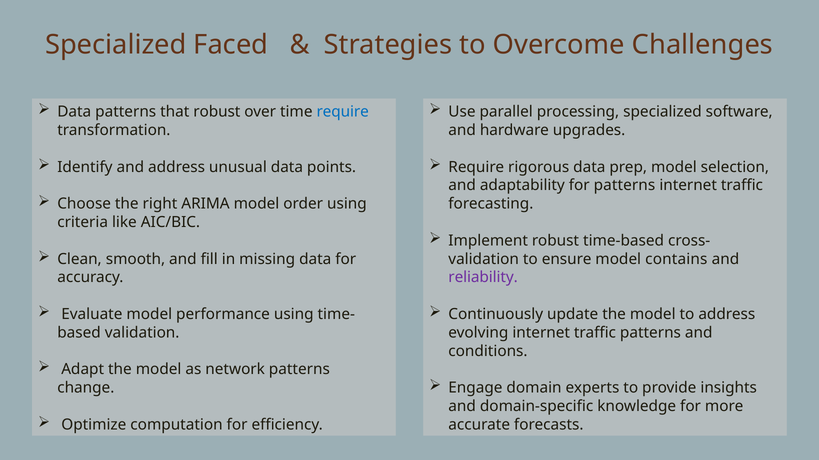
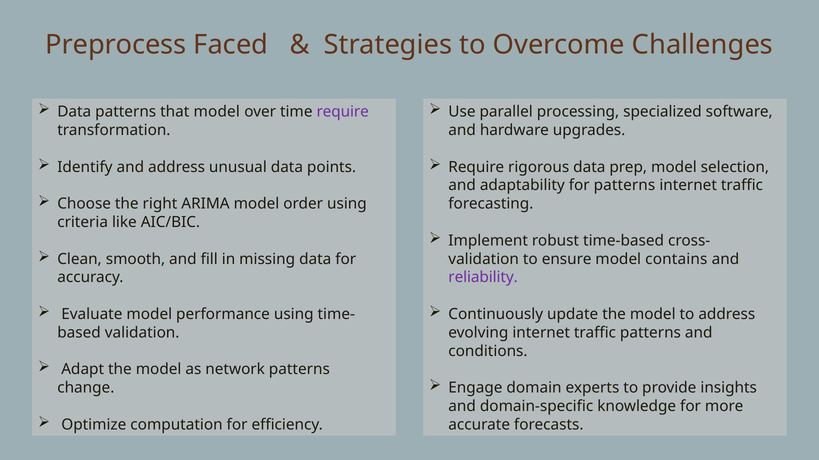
Specialized: Specialized -> Preprocess (116, 45)
that robust: robust -> model (217, 112)
require colour: blue -> purple (343, 112)
